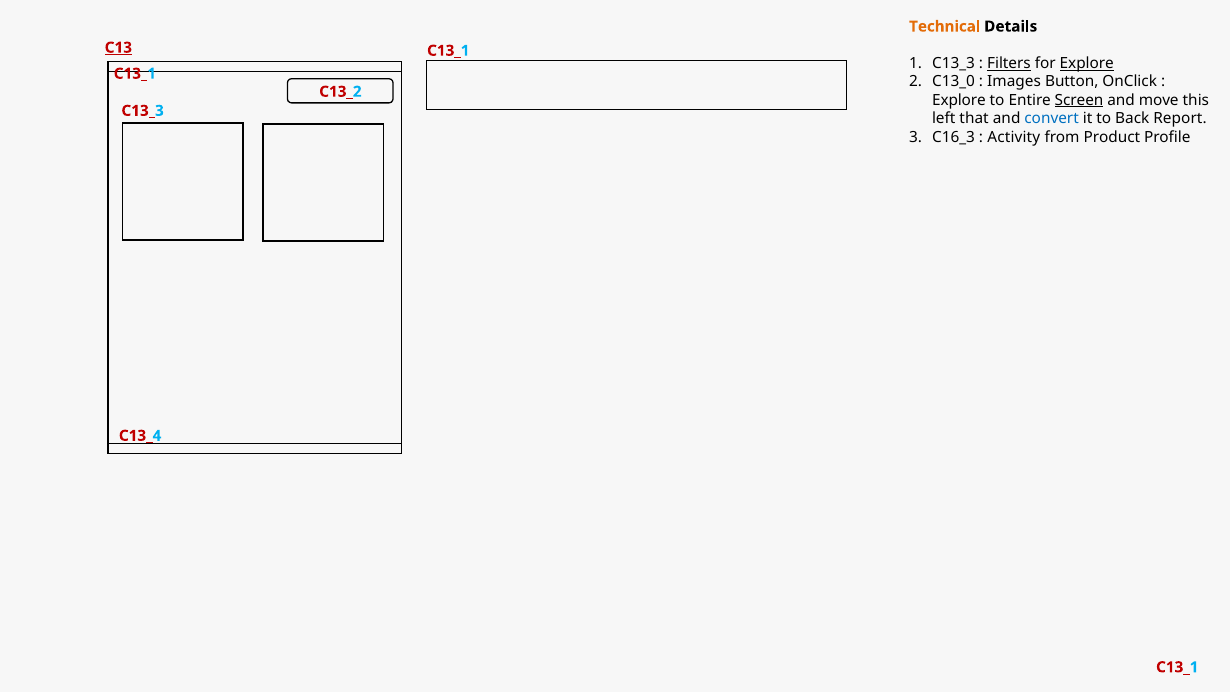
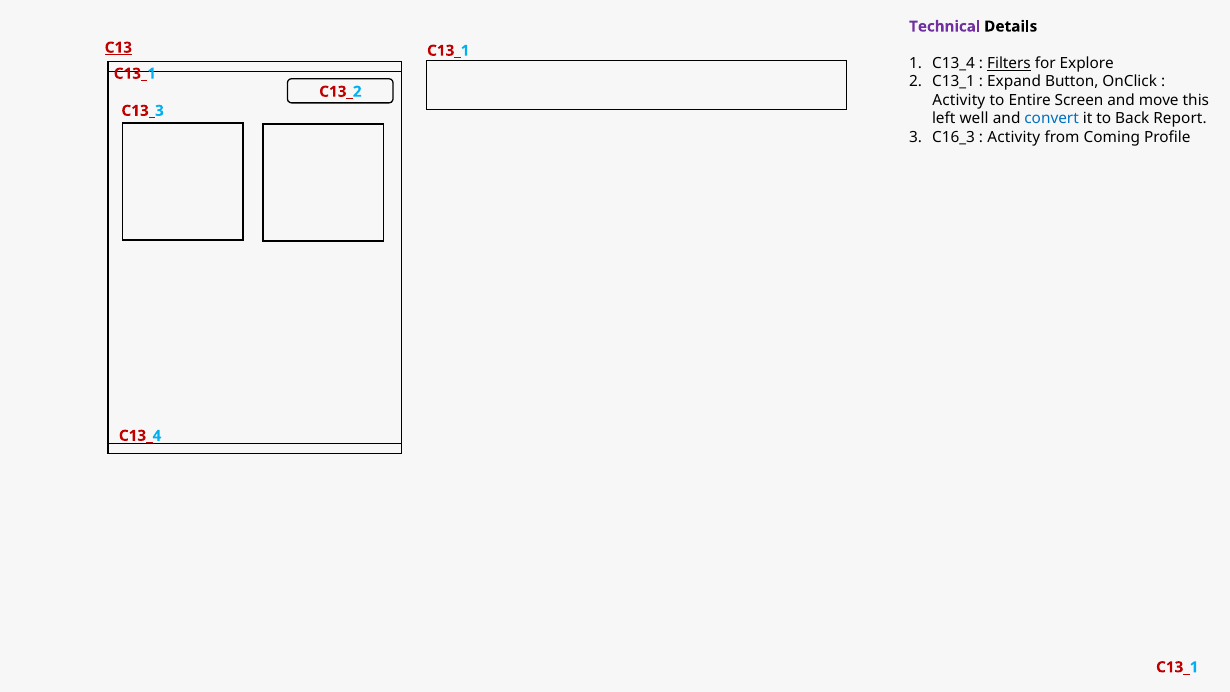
Technical colour: orange -> purple (945, 26)
C13_3: C13_3 -> C13_4 (954, 63)
Explore underline: present -> none (1087, 63)
C13_0: C13_0 -> C13_1 (954, 82)
Images: Images -> Expand (1014, 82)
Explore: Explore -> Activity (959, 100)
Screen underline: present -> none (1079, 100)
that: that -> well (974, 119)
Product: Product -> Coming (1112, 137)
